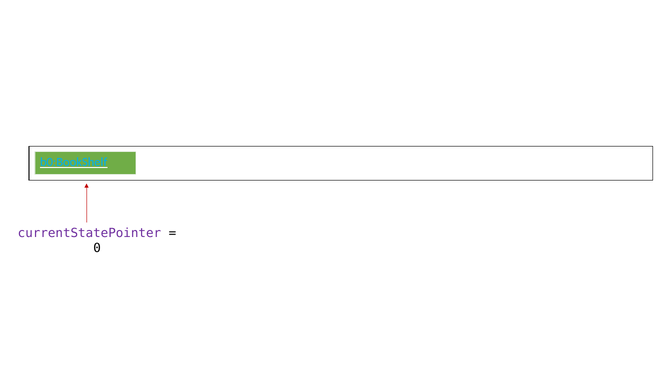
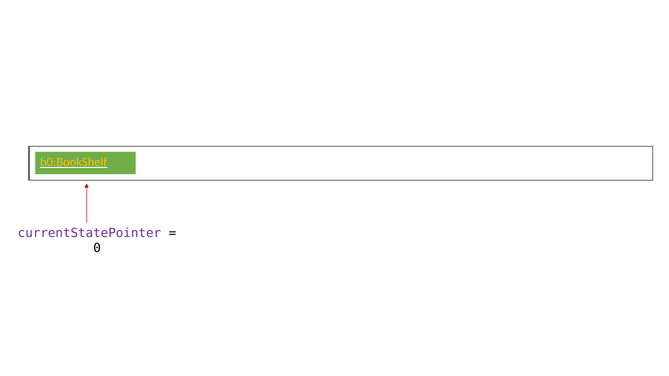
b0:BookShelf colour: light blue -> yellow (74, 162)
